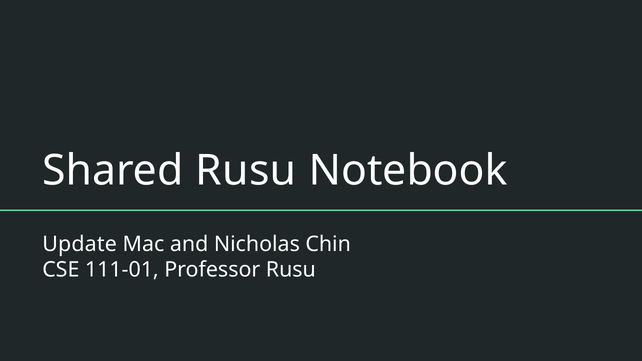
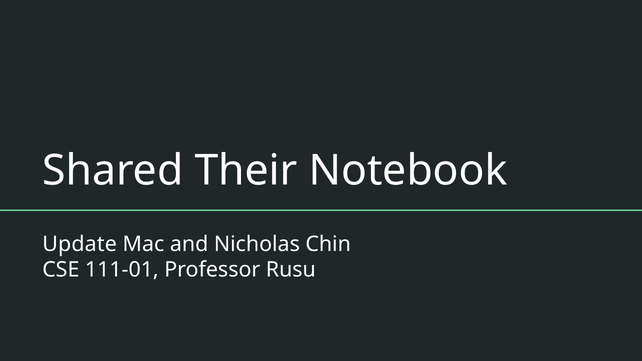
Shared Rusu: Rusu -> Their (246, 171)
